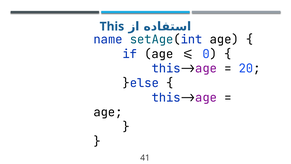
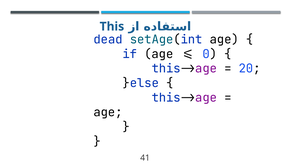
name: name -> dead (108, 39)
